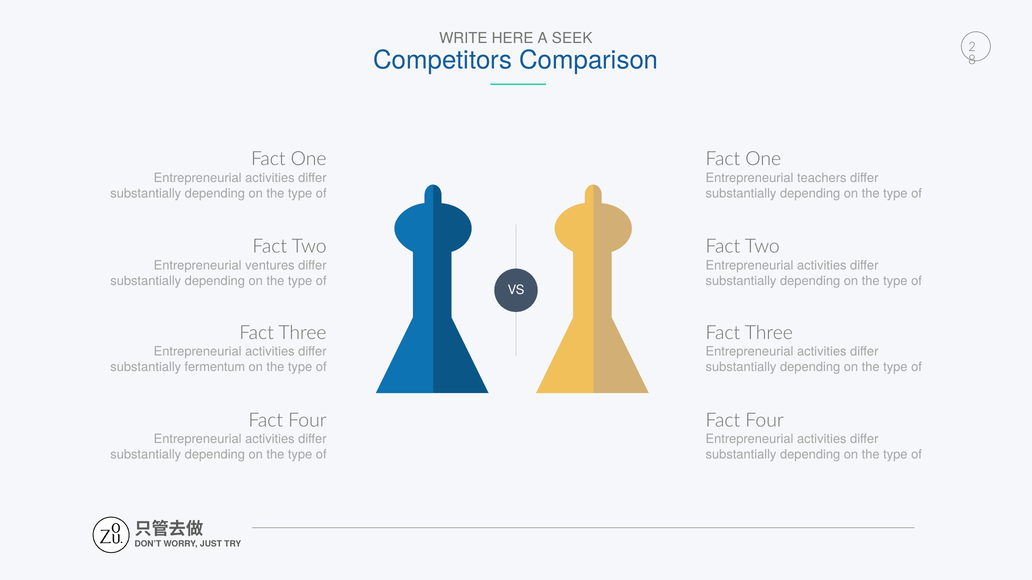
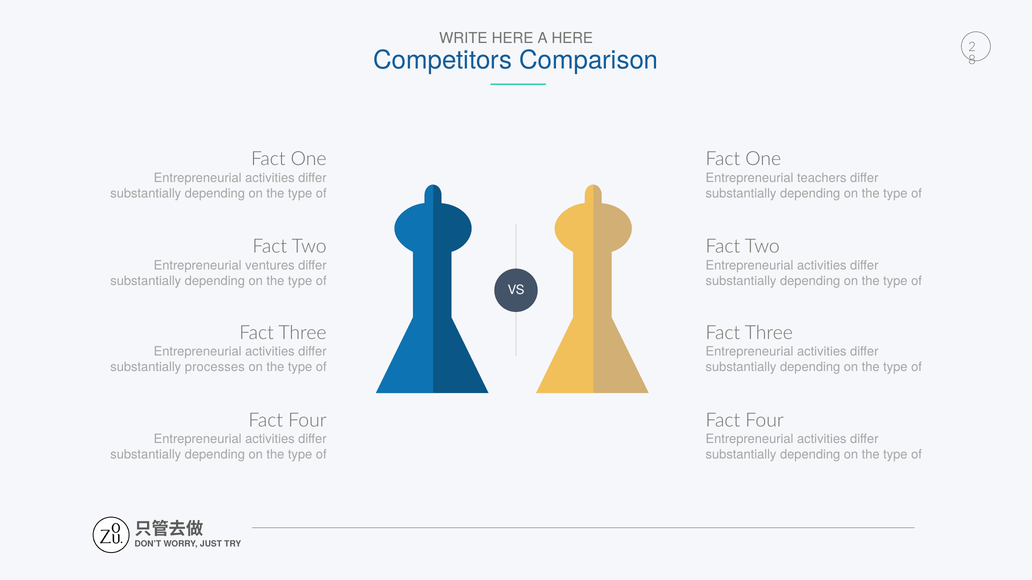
A SEEK: SEEK -> HERE (572, 38)
fermentum: fermentum -> processes (215, 367)
